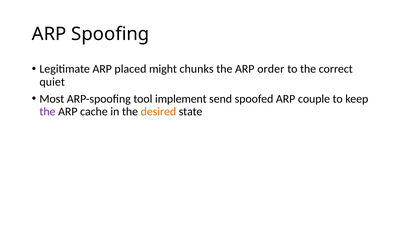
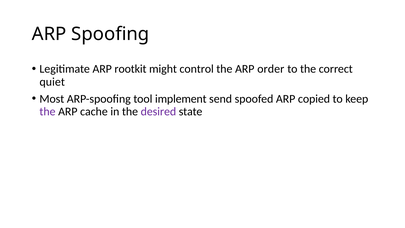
placed: placed -> rootkit (131, 69)
chunks: chunks -> control (197, 69)
couple: couple -> copied (314, 99)
desired colour: orange -> purple (158, 111)
